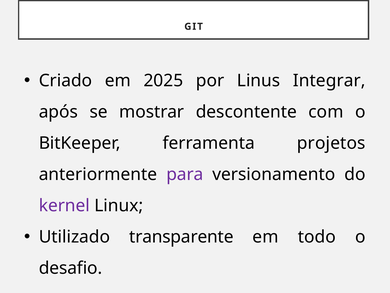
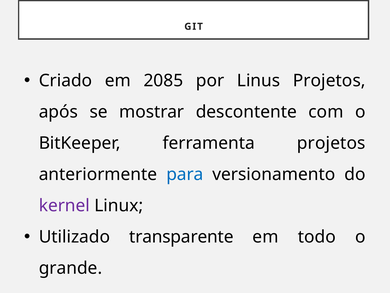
2025: 2025 -> 2085 (163, 81)
Linus Integrar: Integrar -> Projetos (329, 81)
para colour: purple -> blue (185, 174)
desafio: desafio -> grande (70, 268)
